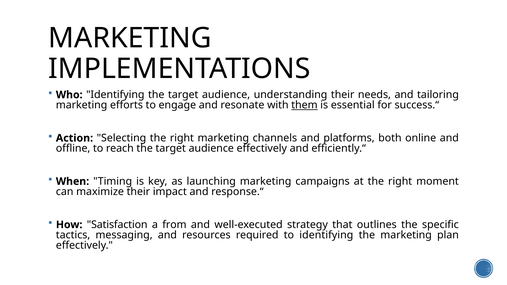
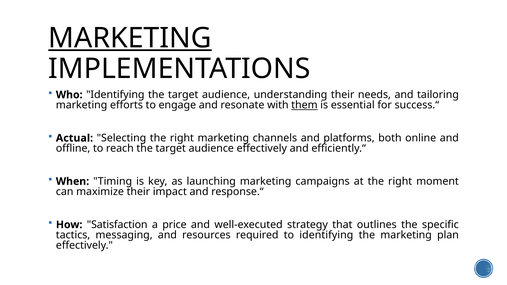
MARKETING underline: none -> present (130, 38)
Action: Action -> Actual (74, 138)
from: from -> price (174, 225)
